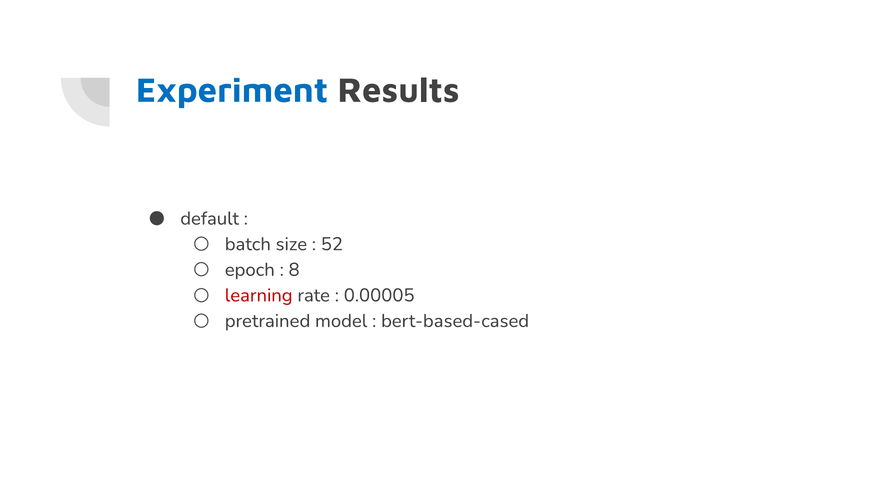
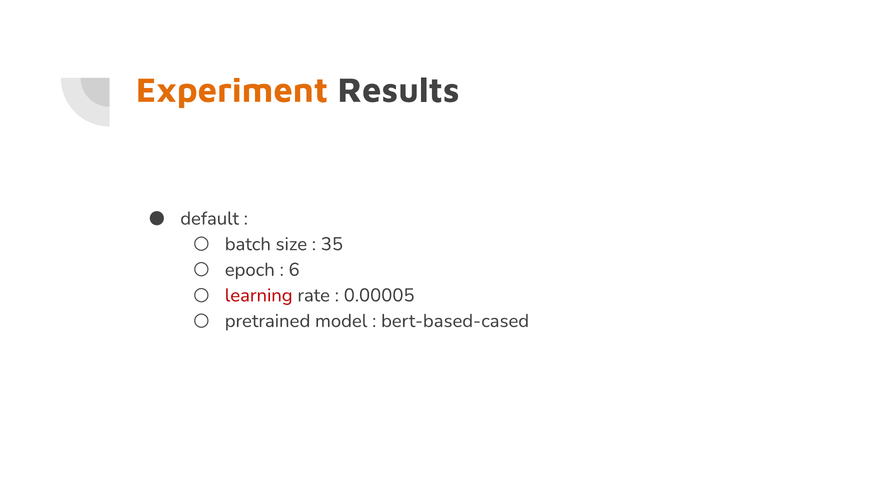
Experiment colour: blue -> orange (232, 90)
52: 52 -> 35 (332, 244)
8: 8 -> 6 (294, 270)
